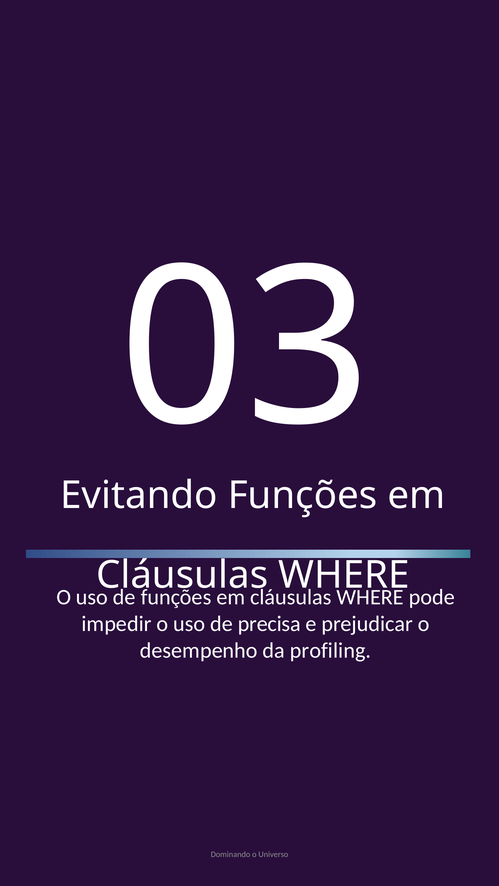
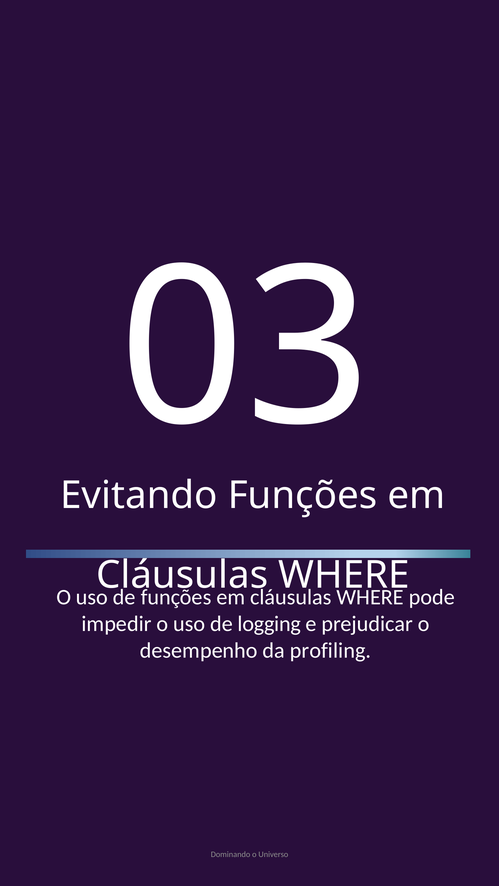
precisa: precisa -> logging (269, 624)
